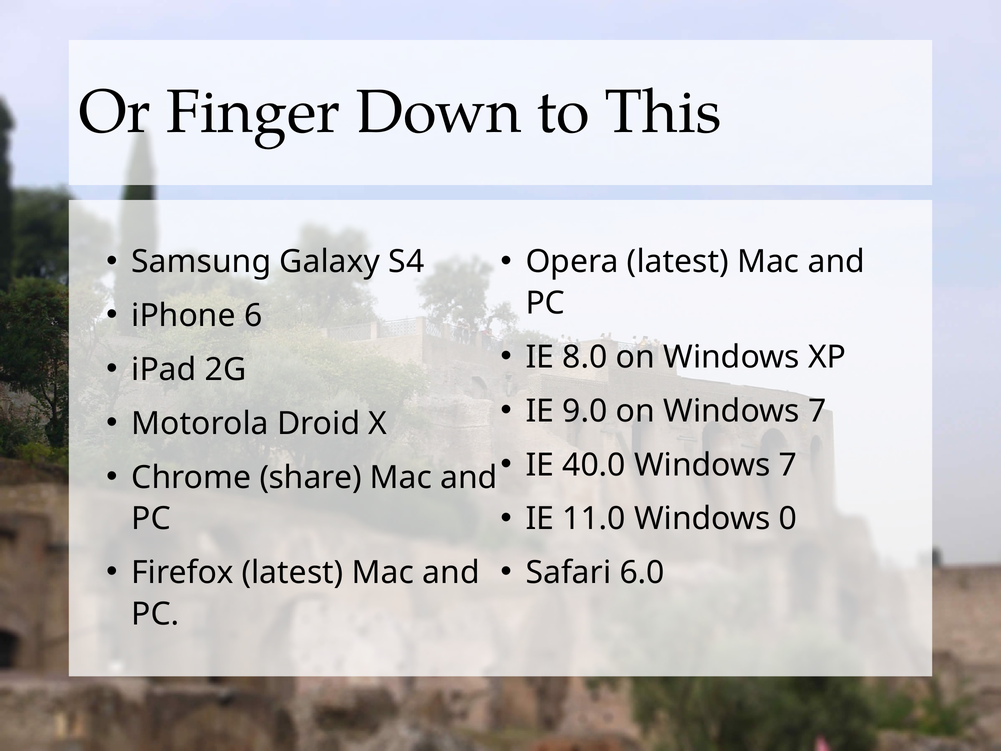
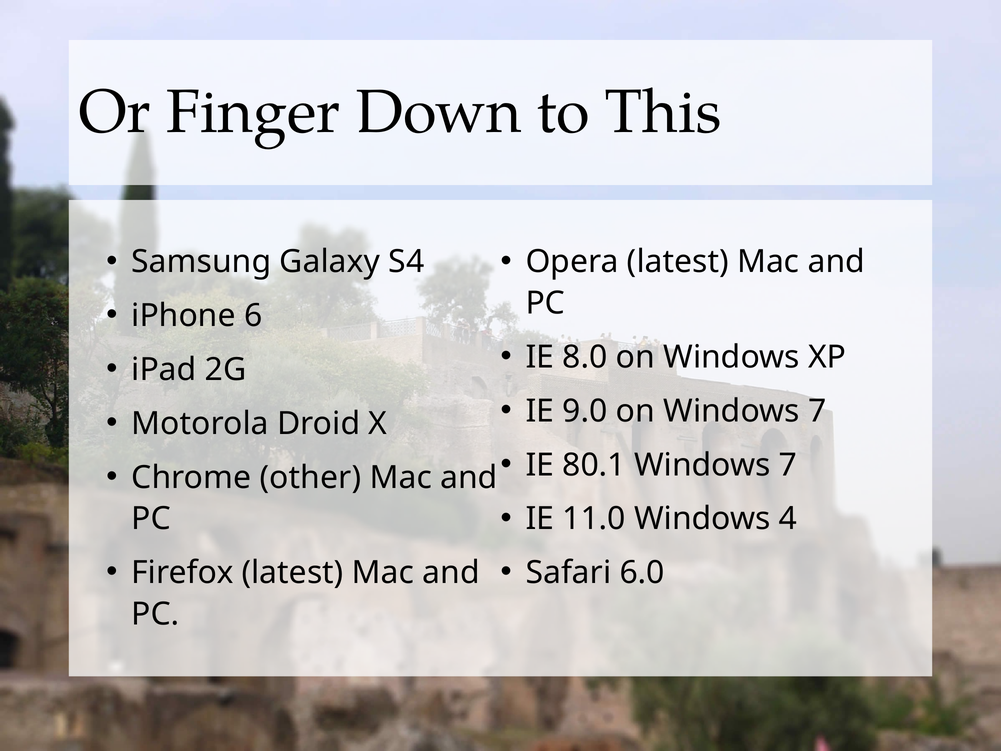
40.0: 40.0 -> 80.1 (594, 465)
share: share -> other (310, 477)
0: 0 -> 4 (788, 519)
